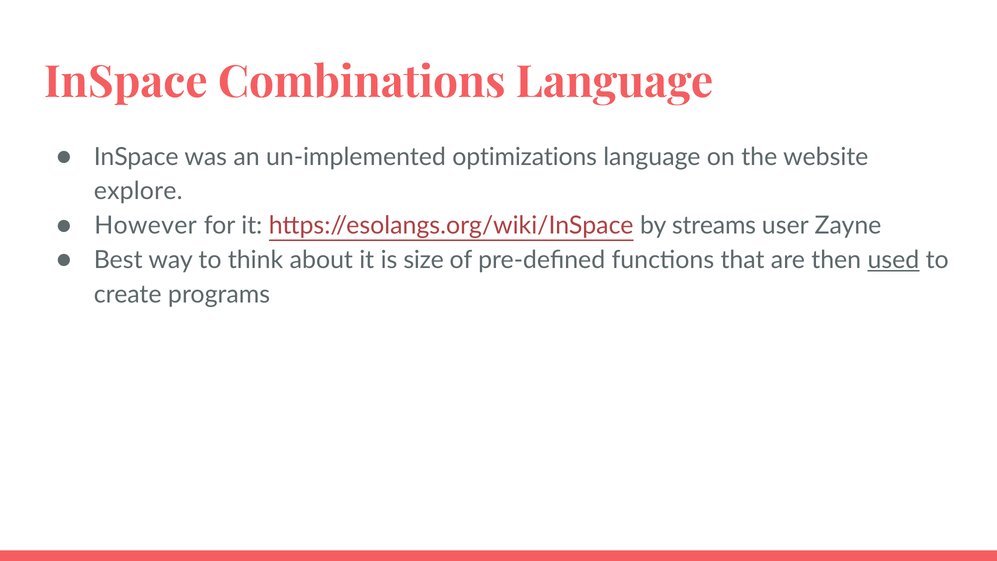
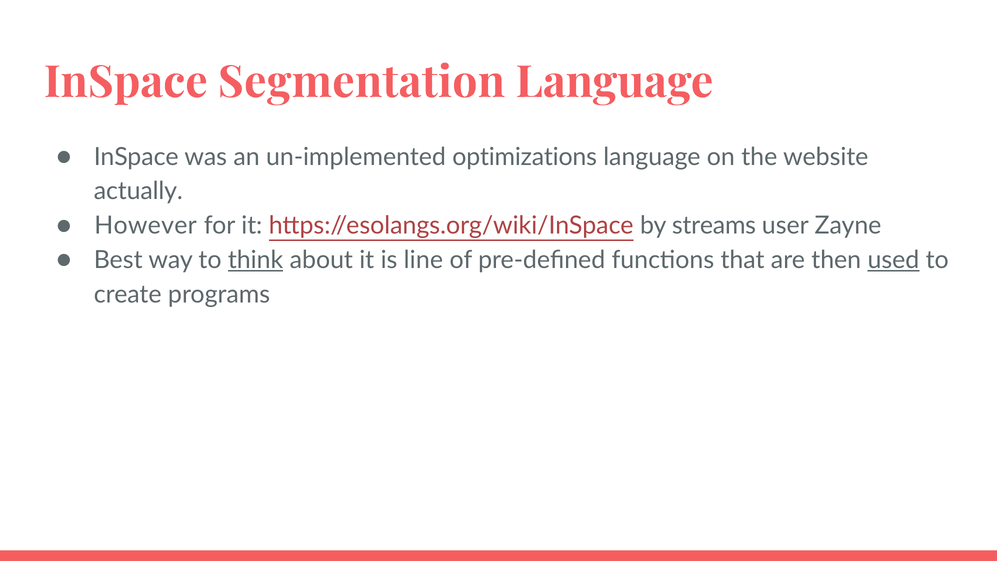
Combinations: Combinations -> Segmentation (361, 82)
explore: explore -> actually (138, 191)
think underline: none -> present (256, 260)
size: size -> line (423, 260)
